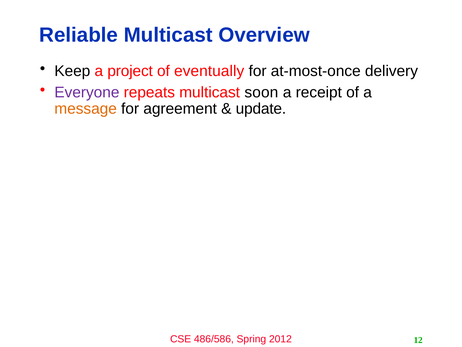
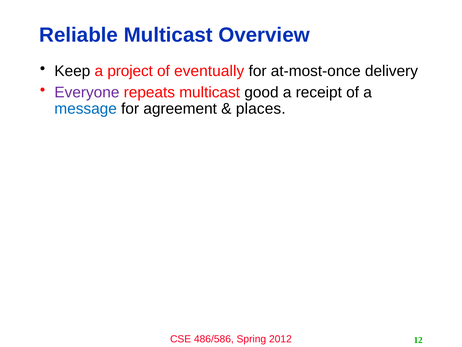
soon: soon -> good (261, 92)
message colour: orange -> blue (86, 109)
update: update -> places (261, 109)
